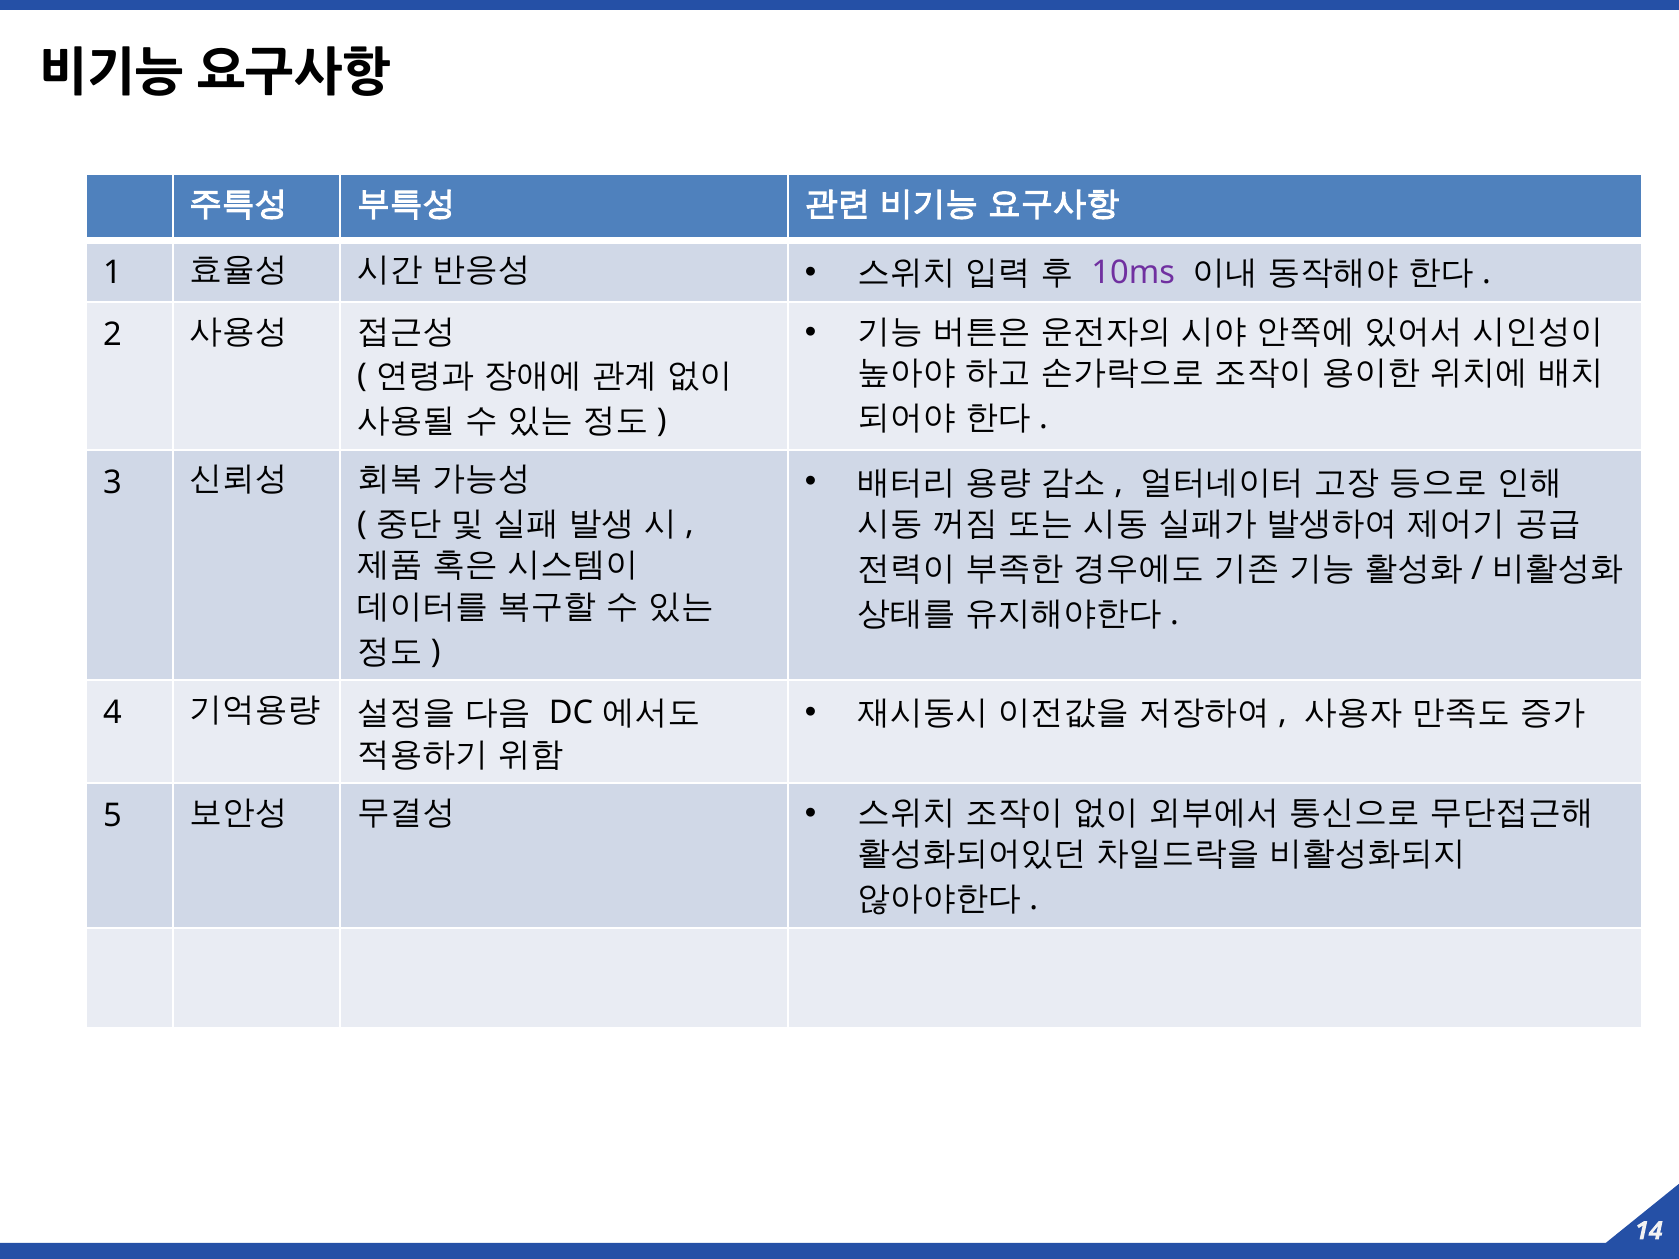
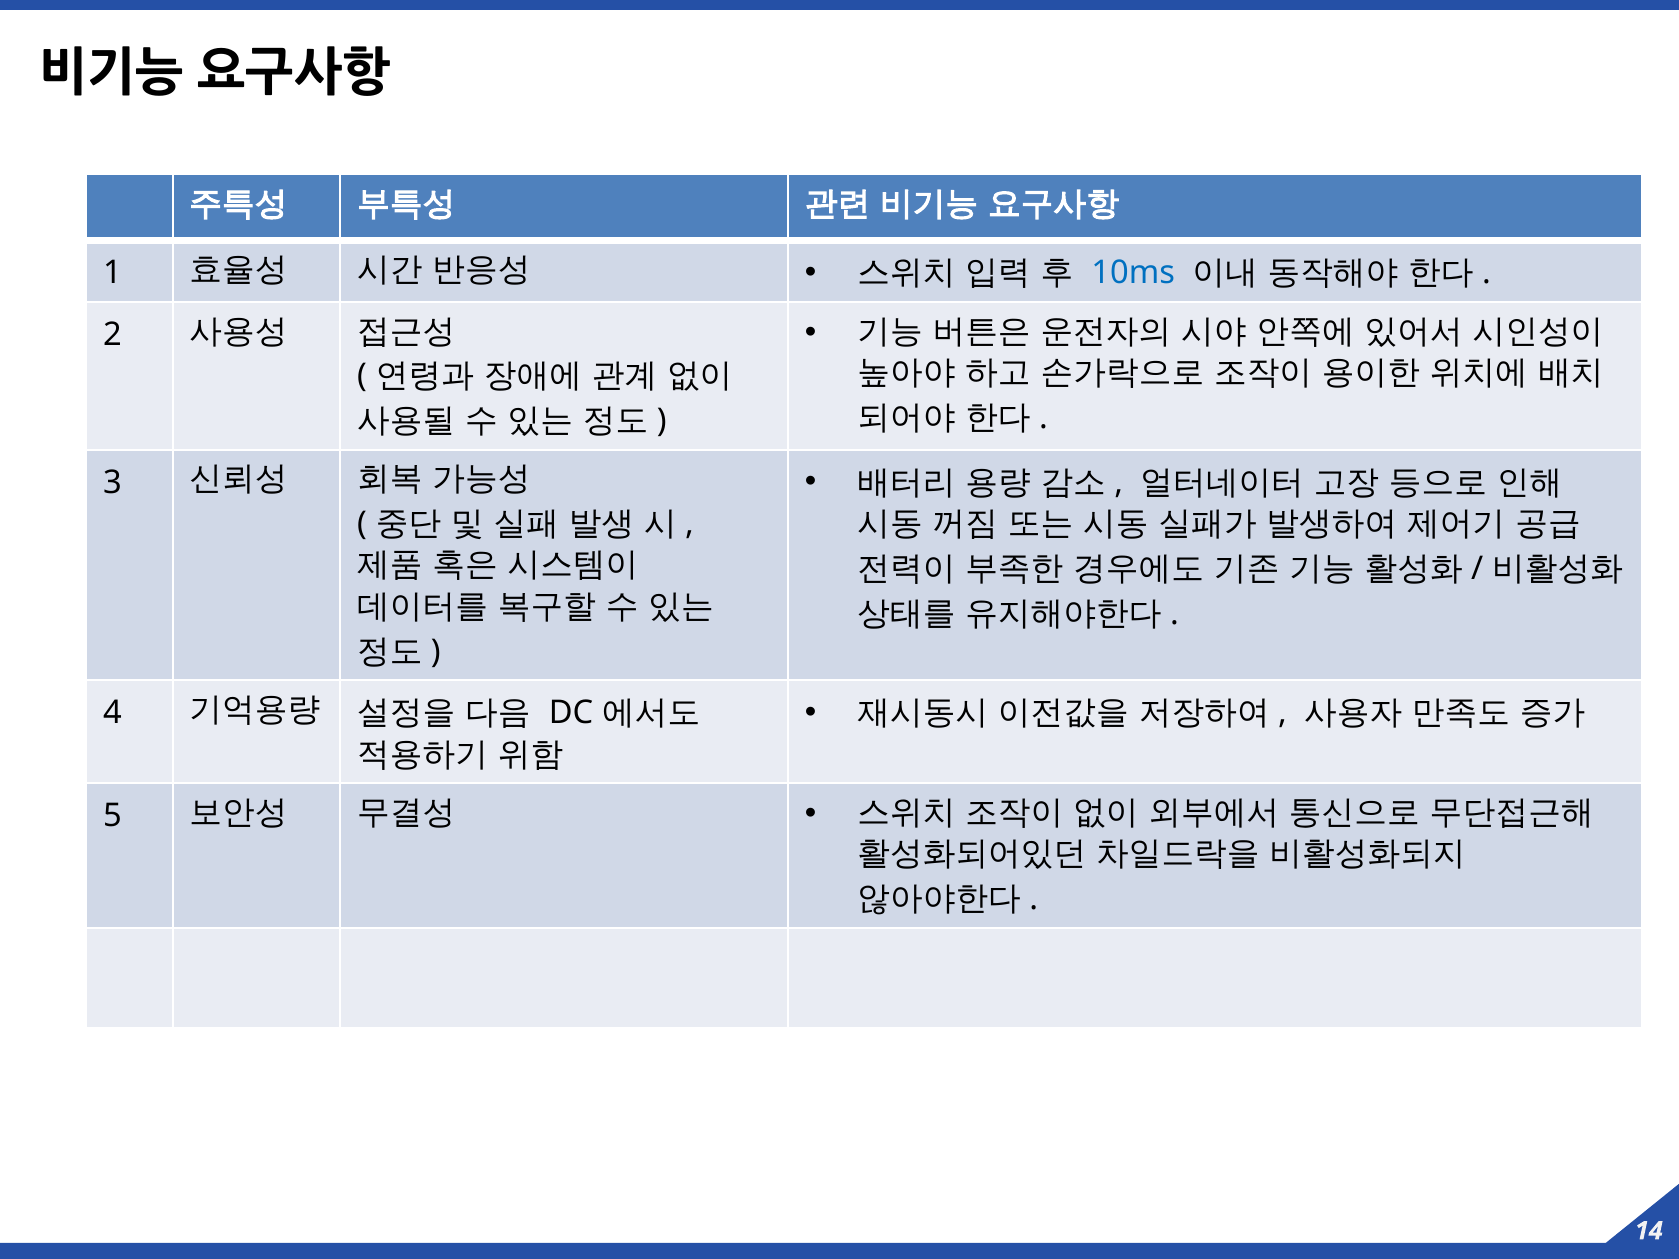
10ms colour: purple -> blue (1133, 273)
